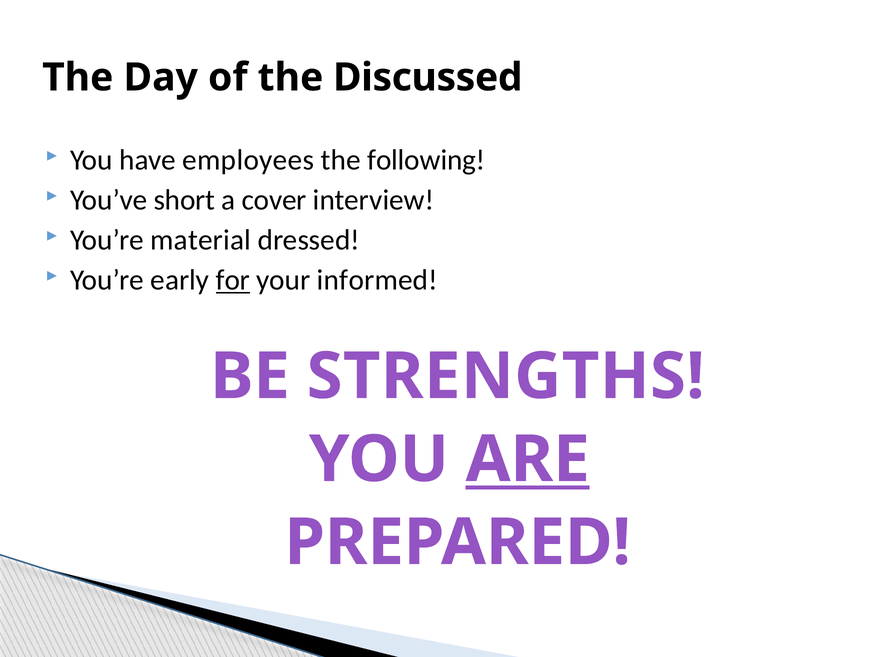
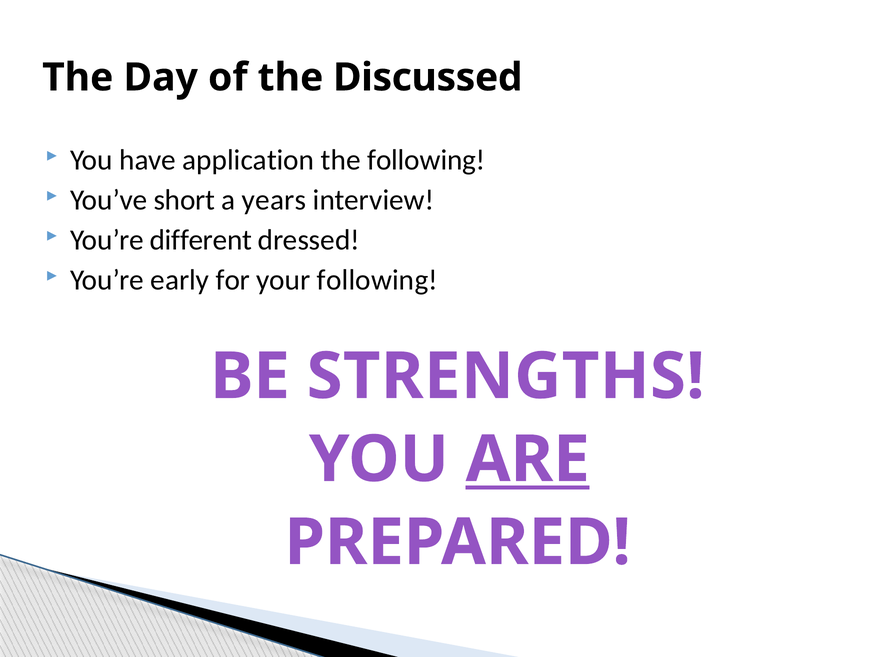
employees: employees -> application (248, 160)
cover: cover -> years (274, 200)
material: material -> different (201, 240)
for underline: present -> none (233, 280)
your informed: informed -> following (377, 280)
